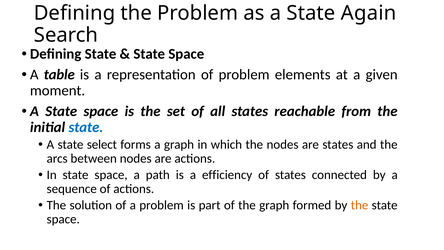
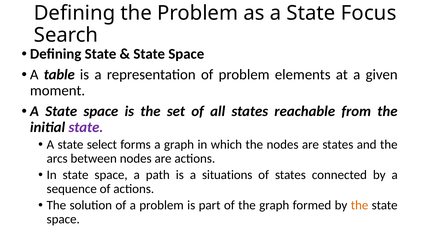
Again: Again -> Focus (369, 13)
state colour: blue -> purple (86, 127)
efficiency: efficiency -> situations (227, 175)
